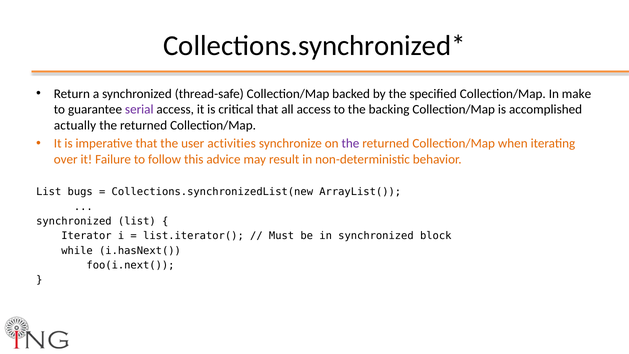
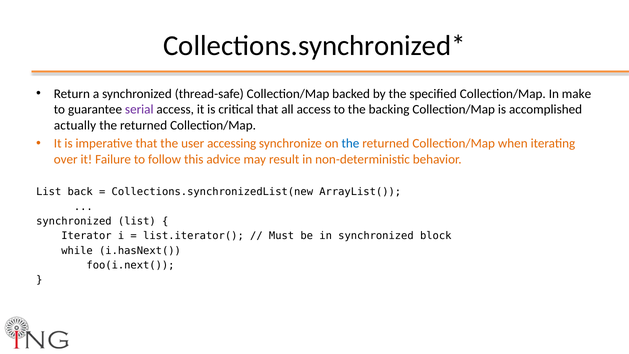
activities: activities -> accessing (232, 144)
the colour: purple -> blue (350, 144)
bugs: bugs -> back (80, 192)
